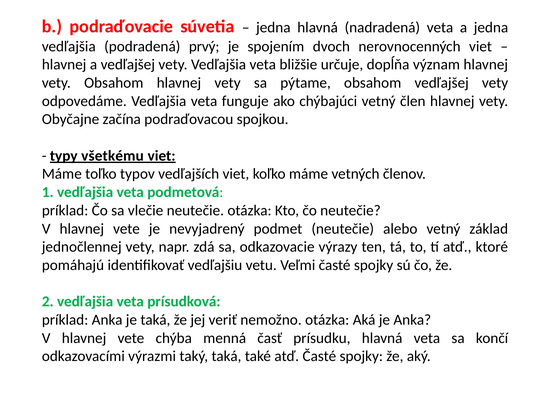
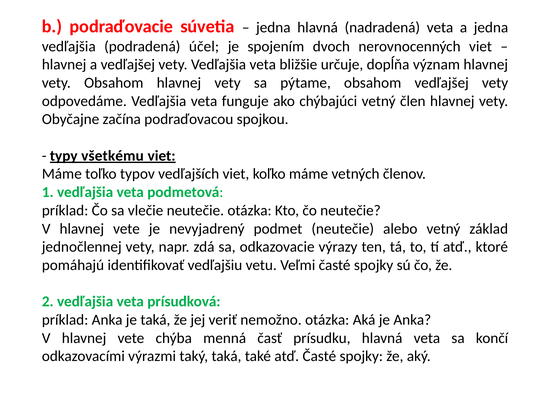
prvý: prvý -> účel (204, 46)
